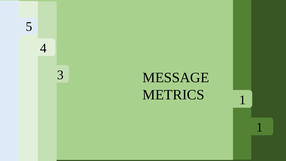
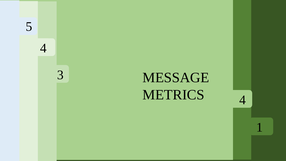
1: 1 -> 4 (243, 100)
